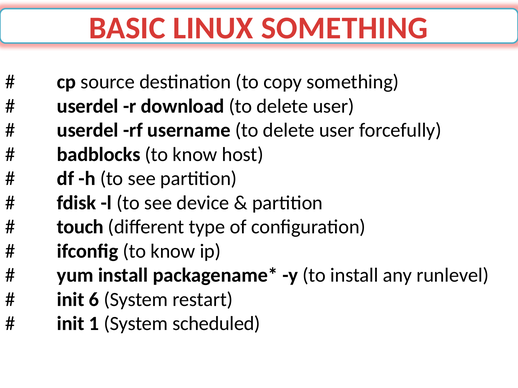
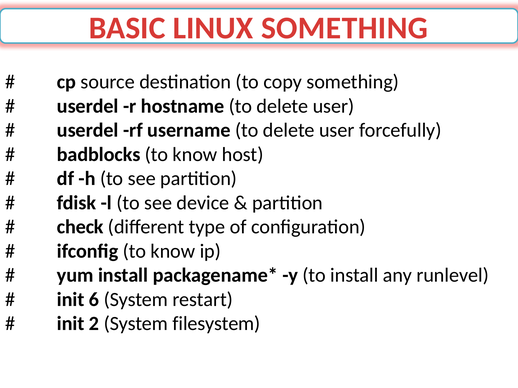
download: download -> hostname (183, 106)
touch: touch -> check (80, 227)
1: 1 -> 2 (94, 324)
scheduled: scheduled -> filesystem (216, 324)
